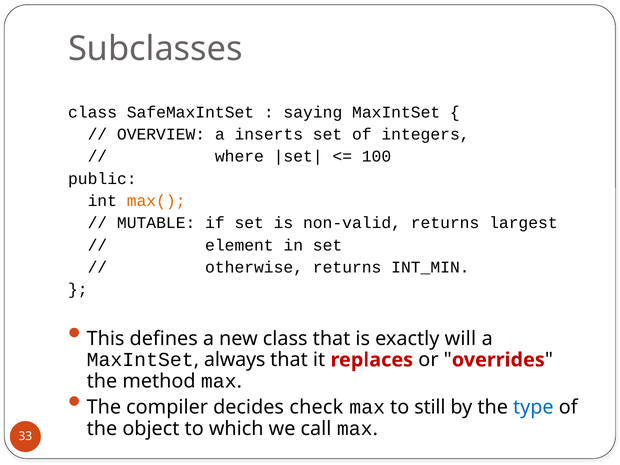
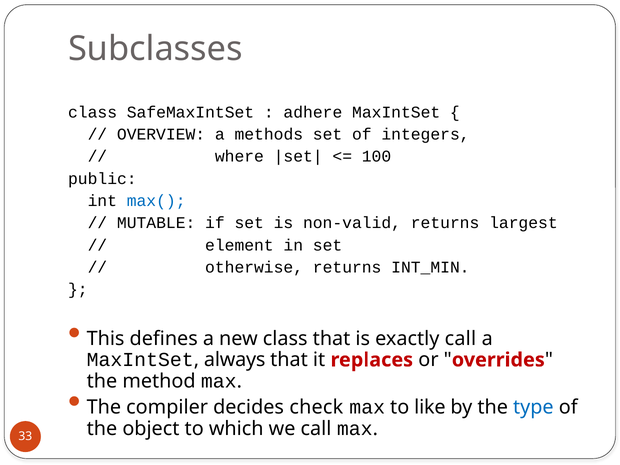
saying: saying -> adhere (313, 112)
inserts: inserts -> methods (269, 134)
max( colour: orange -> blue (156, 201)
exactly will: will -> call (460, 339)
still: still -> like (430, 407)
